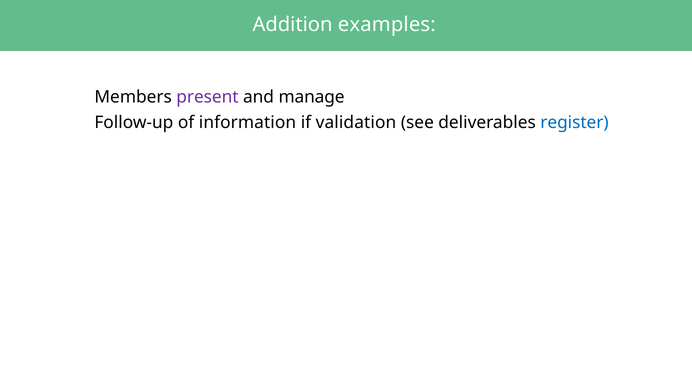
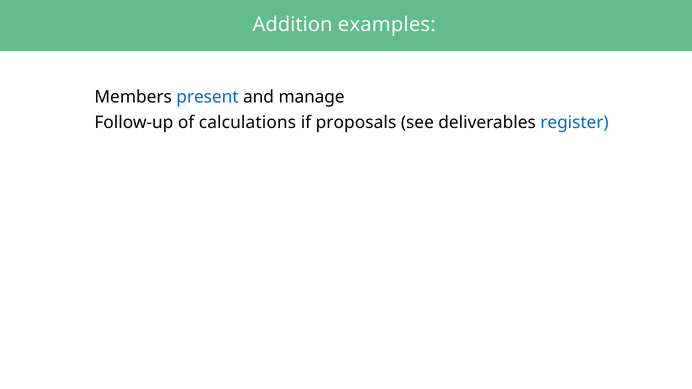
present colour: purple -> blue (207, 97)
information: information -> calculations (247, 123)
validation: validation -> proposals (356, 123)
